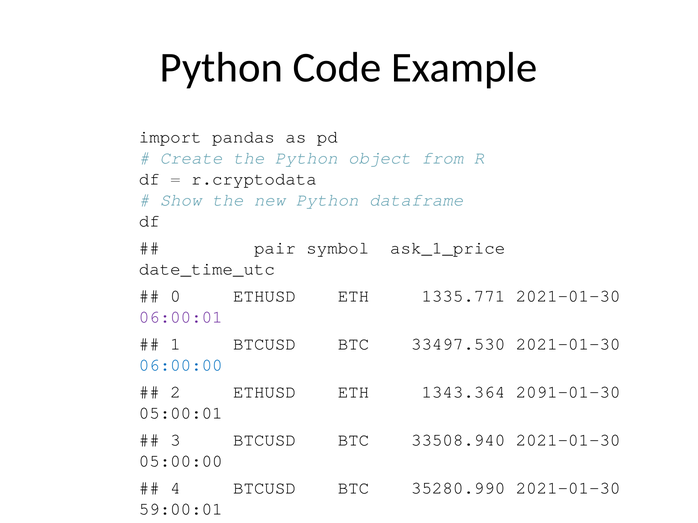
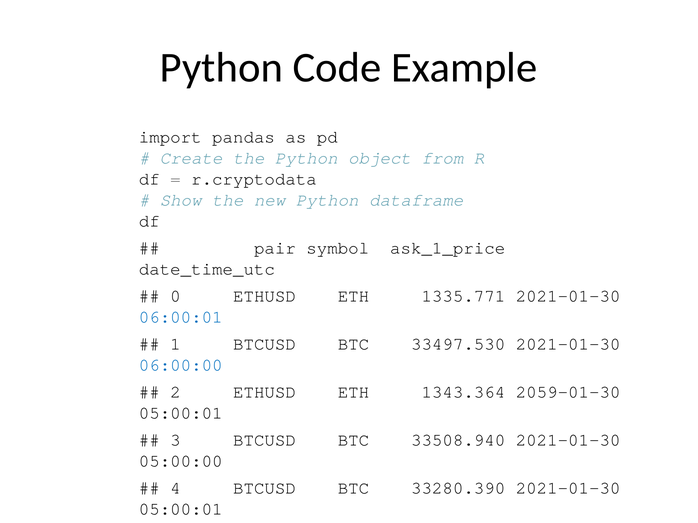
06:00:01 colour: purple -> blue (181, 317)
2091-01-30: 2091-01-30 -> 2059-01-30 (568, 393)
35280.990: 35280.990 -> 33280.390 (458, 489)
59:00:01: 59:00:01 -> 05:00:01 (181, 510)
